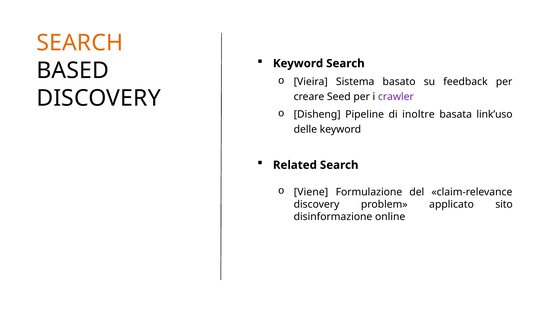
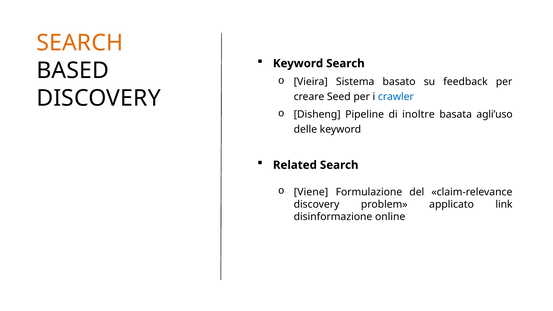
crawler colour: purple -> blue (396, 97)
link’uso: link’uso -> agli’uso (495, 115)
sito: sito -> link (504, 204)
